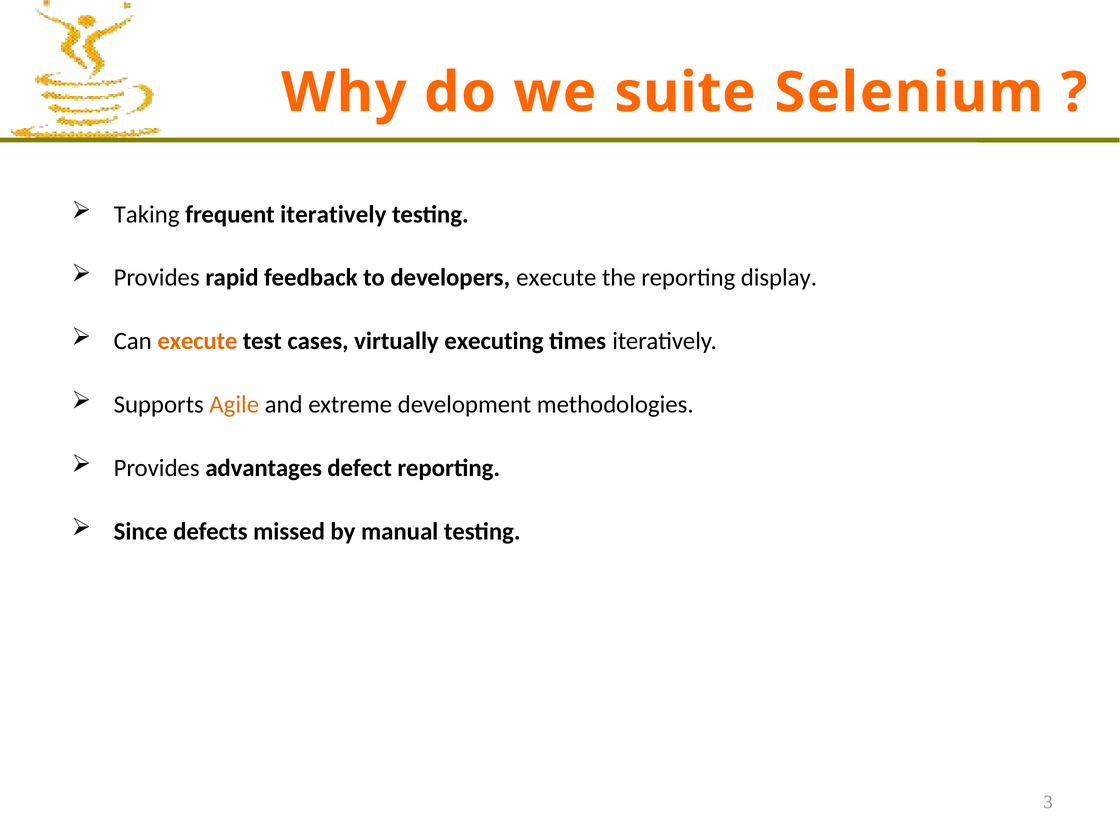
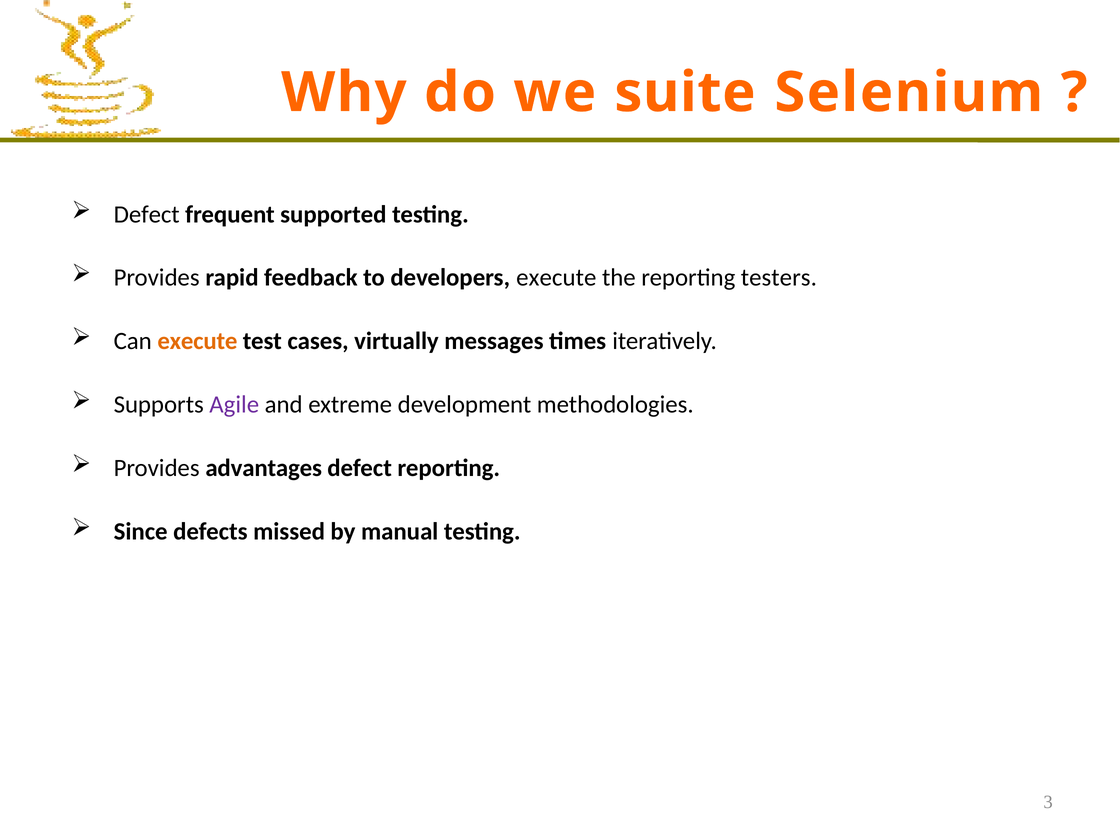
Taking: Taking -> Defect (147, 214)
frequent iteratively: iteratively -> supported (333, 214)
display: display -> testers (779, 278)
executing: executing -> messages (494, 341)
Agile colour: orange -> purple (234, 405)
